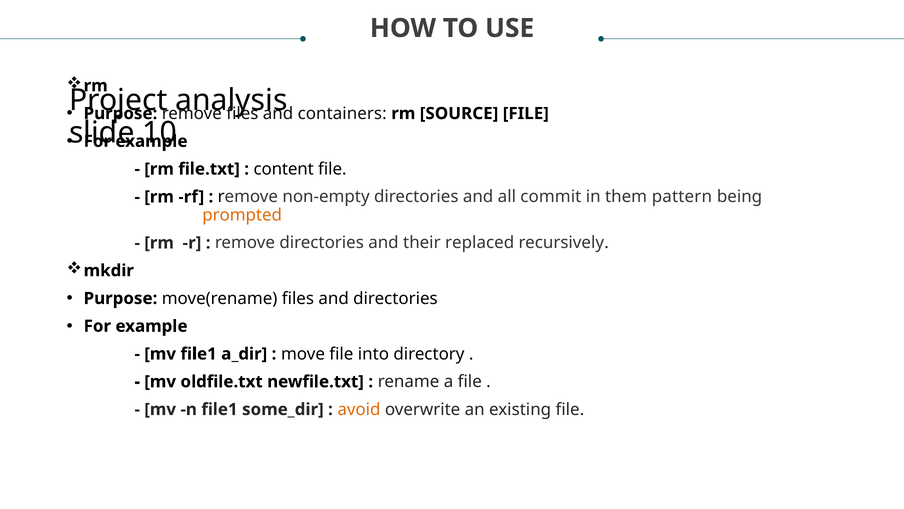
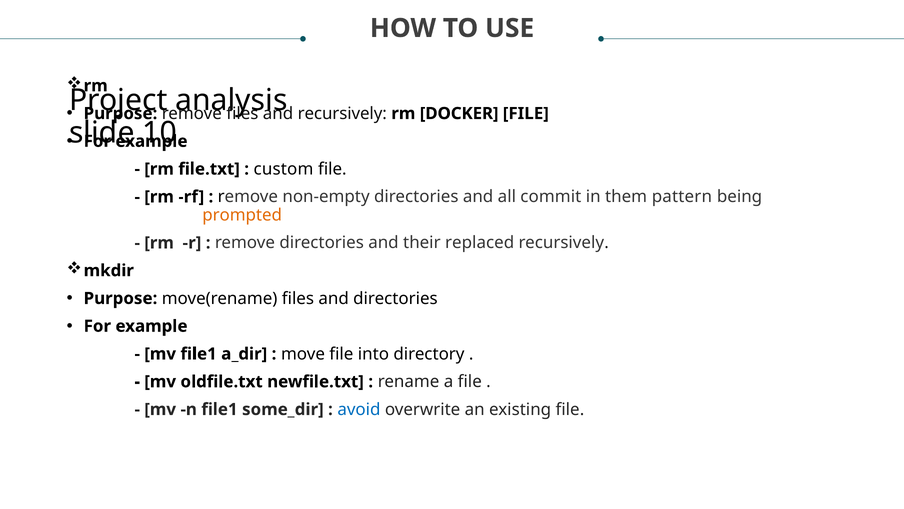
containers: containers -> recursively (342, 113)
SOURCE: SOURCE -> DOCKER (459, 113)
content: content -> custom (283, 169)
avoid colour: orange -> blue (359, 409)
